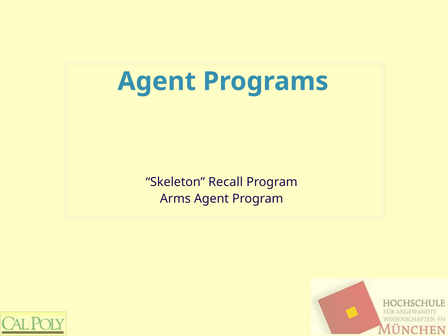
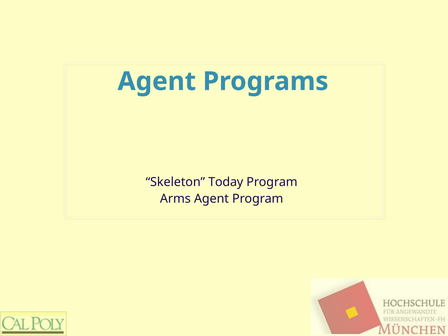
Recall: Recall -> Today (226, 182)
